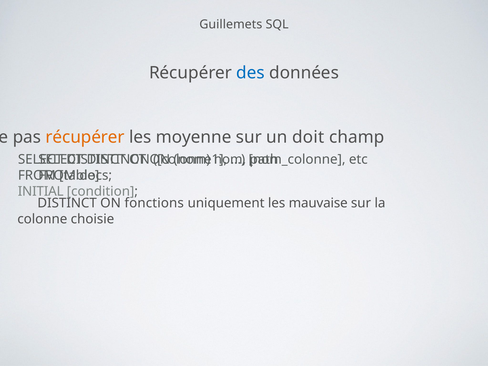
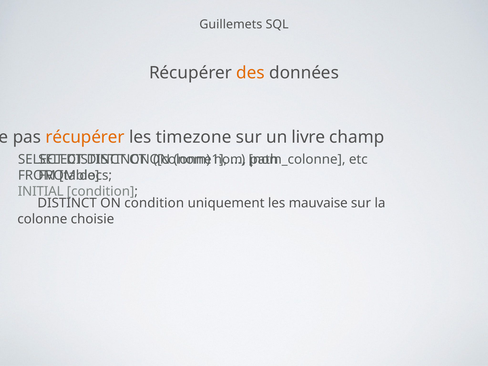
des colour: blue -> orange (251, 73)
moyenne: moyenne -> timezone (194, 137)
doit: doit -> livre (308, 137)
ON fonctions: fonctions -> condition (154, 203)
